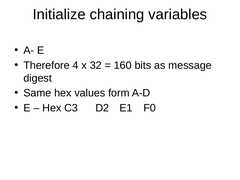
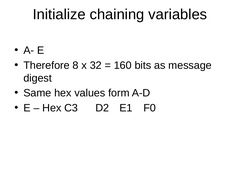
4: 4 -> 8 (76, 65)
